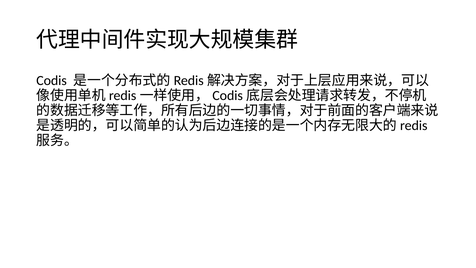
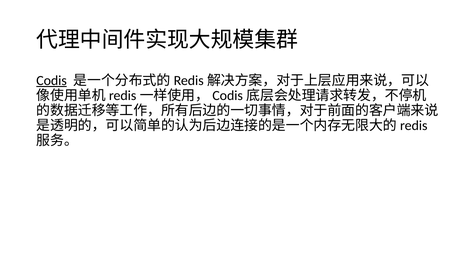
Codis underline: none -> present (52, 80)
